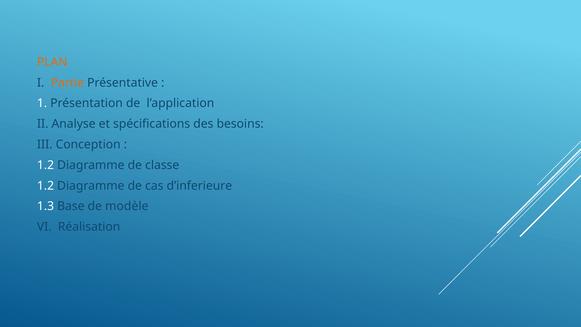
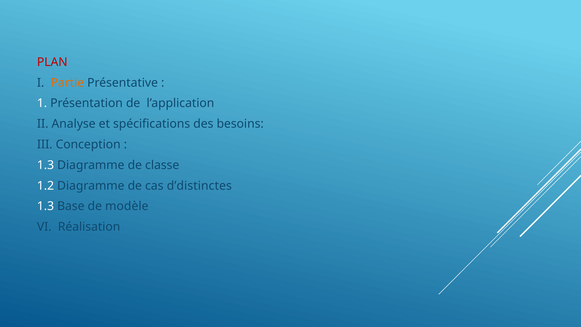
PLAN colour: orange -> red (52, 62)
1.2: 1.2 -> 1.3 (46, 165)
d’inferieure: d’inferieure -> d’distinctes (199, 186)
